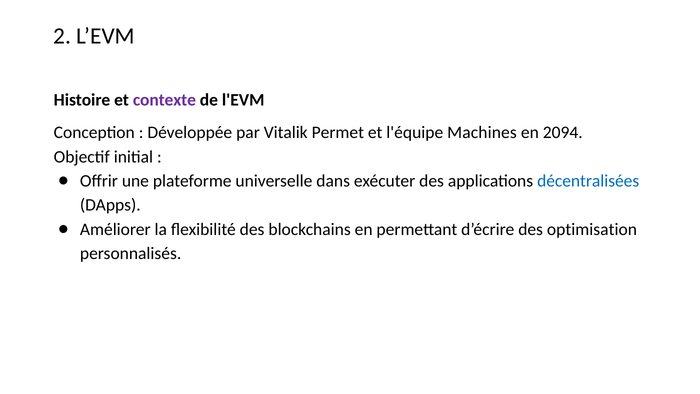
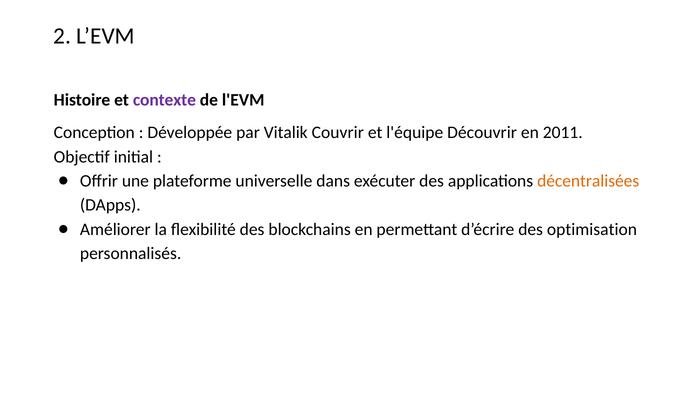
Permet: Permet -> Couvrir (338, 133)
Machines: Machines -> Découvrir (482, 133)
2094: 2094 -> 2011 (563, 133)
décentralisées colour: blue -> orange (588, 181)
